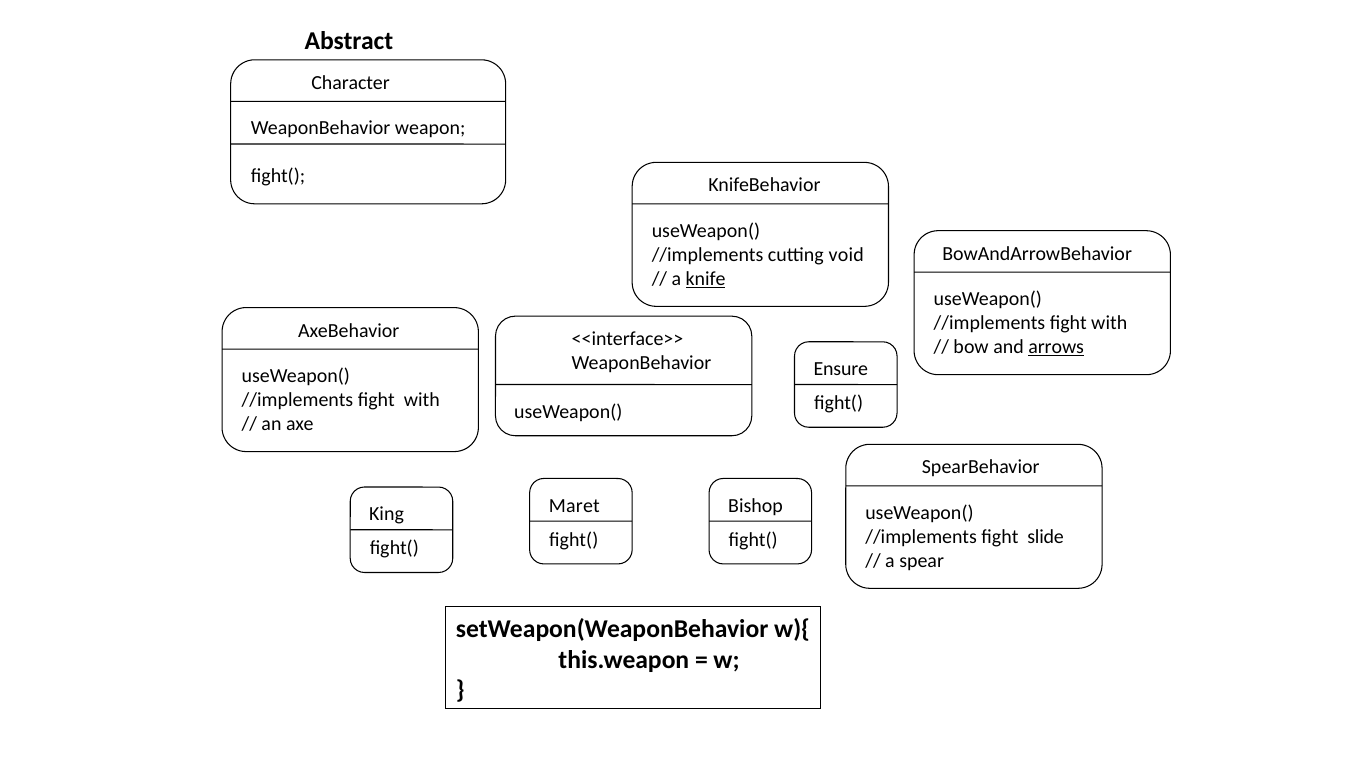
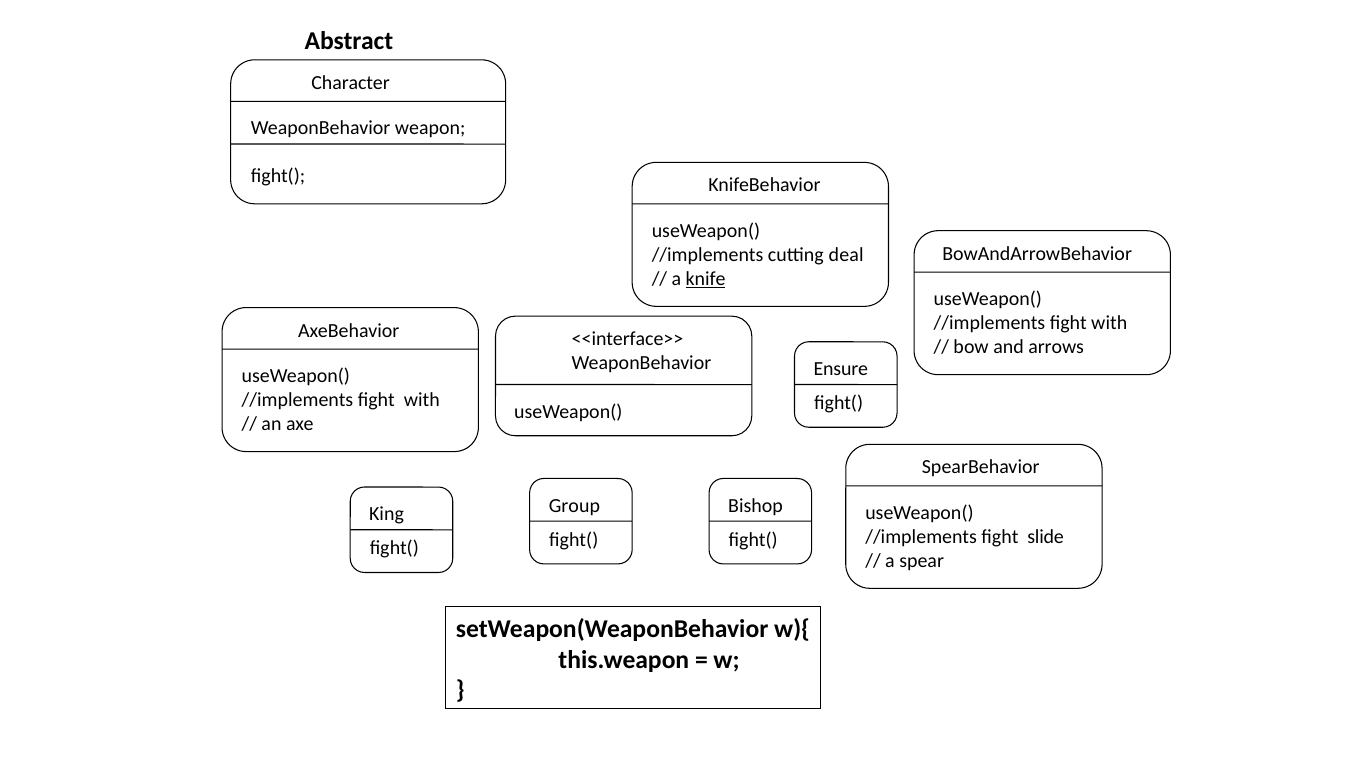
void: void -> deal (846, 255)
arrows underline: present -> none (1056, 347)
Maret: Maret -> Group (574, 505)
